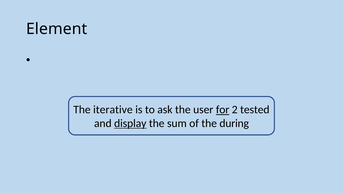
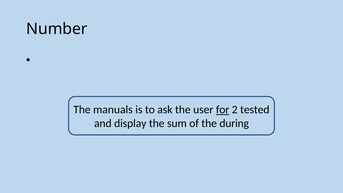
Element: Element -> Number (57, 29)
iterative: iterative -> manuals (113, 110)
display underline: present -> none (130, 123)
